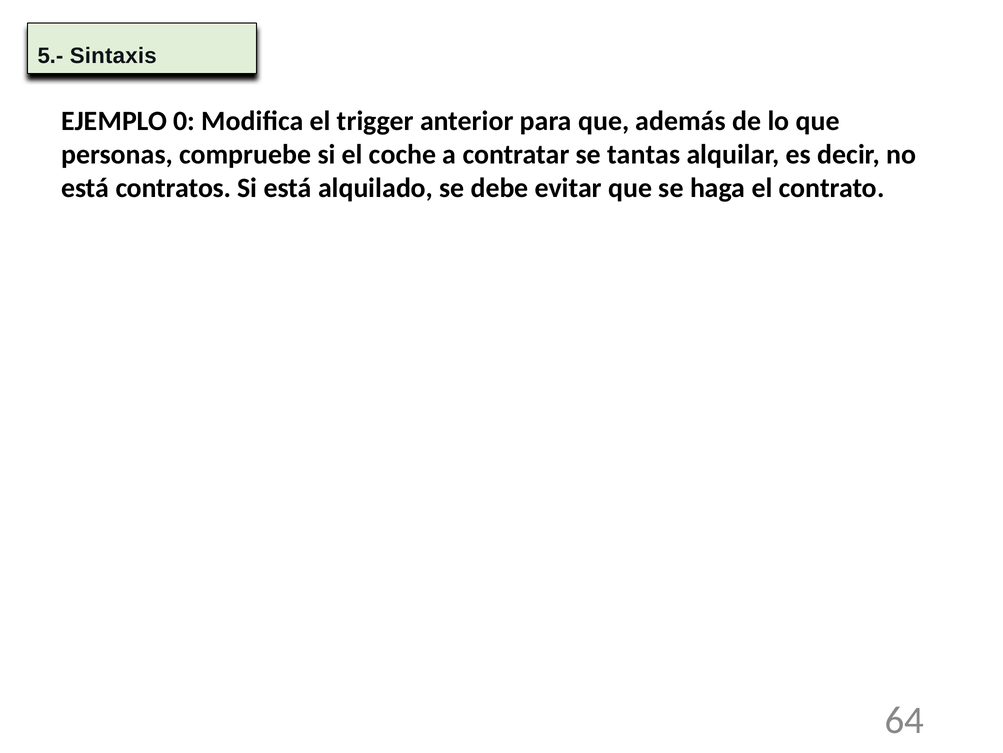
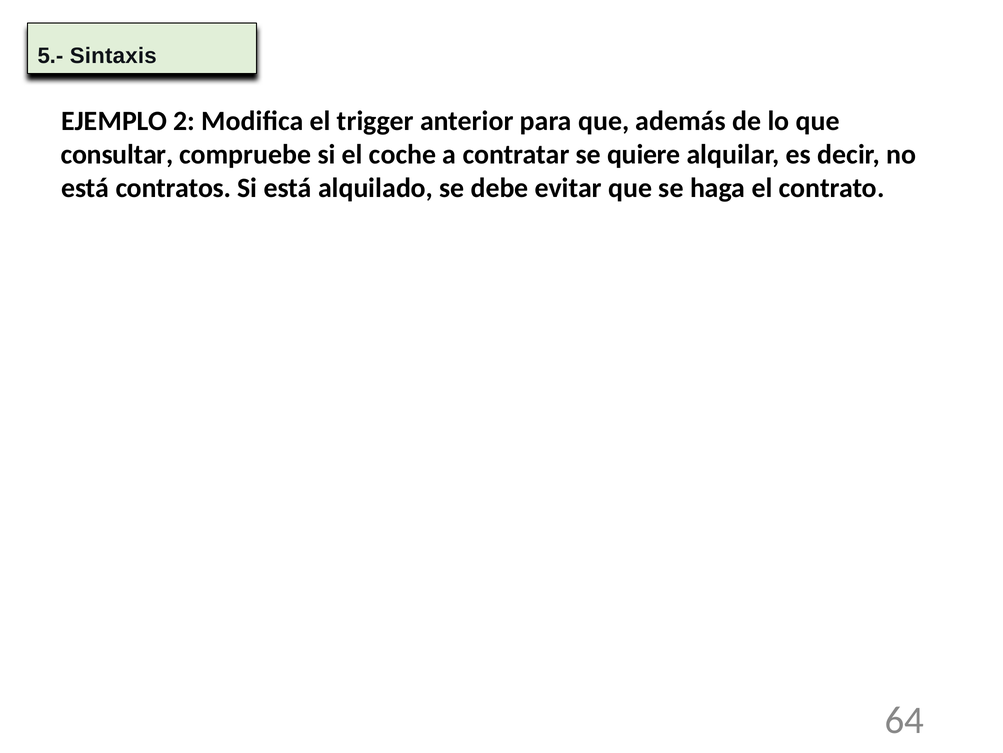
0: 0 -> 2 (184, 121)
personas: personas -> consultar (117, 154)
tantas: tantas -> quiere (644, 154)
